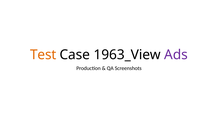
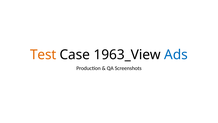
Ads colour: purple -> blue (176, 54)
